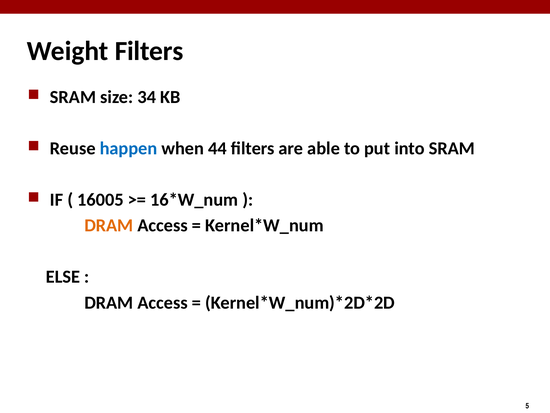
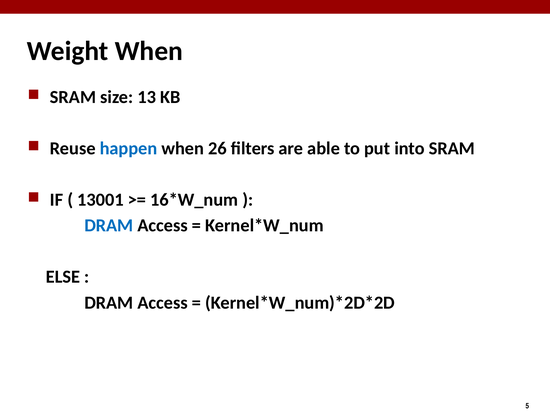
Weight Filters: Filters -> When (149, 51)
34: 34 -> 13 (147, 97)
44: 44 -> 26 (217, 148)
16005: 16005 -> 13001 (100, 200)
DRAM colour: orange -> blue (109, 225)
